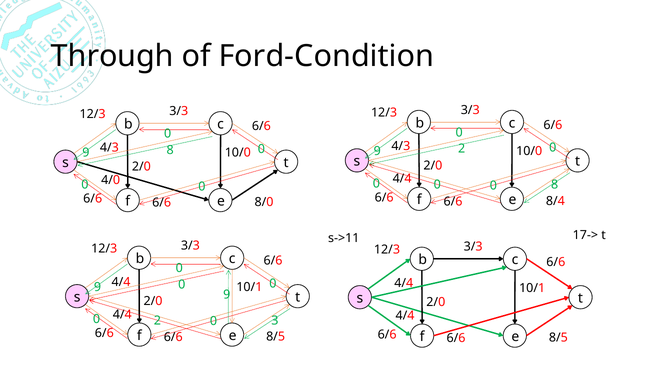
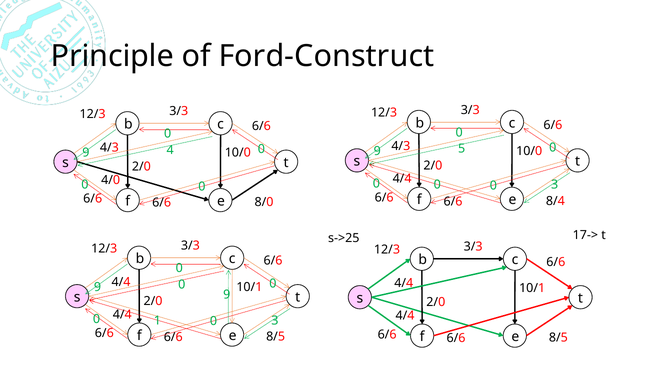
Through: Through -> Principle (112, 56)
Ford-Condition: Ford-Condition -> Ford-Construct (326, 56)
9 2: 2 -> 5 (462, 149)
9 8: 8 -> 4 (170, 150)
0 8: 8 -> 3 (555, 185)
s->11: s->11 -> s->25 (344, 238)
0 2: 2 -> 1 (157, 321)
